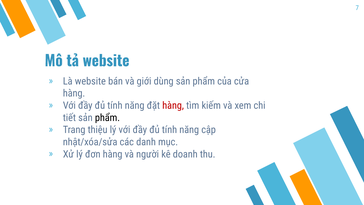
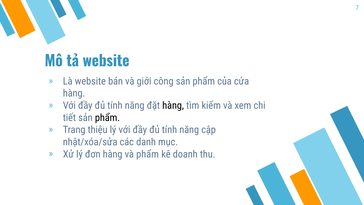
dùng: dùng -> công (164, 81)
hàng colour: red -> black (173, 105)
và người: người -> phẩm (148, 154)
